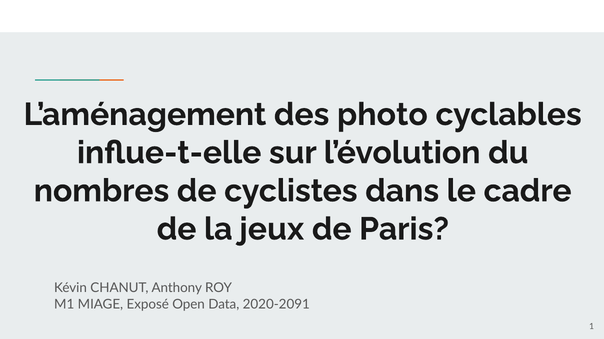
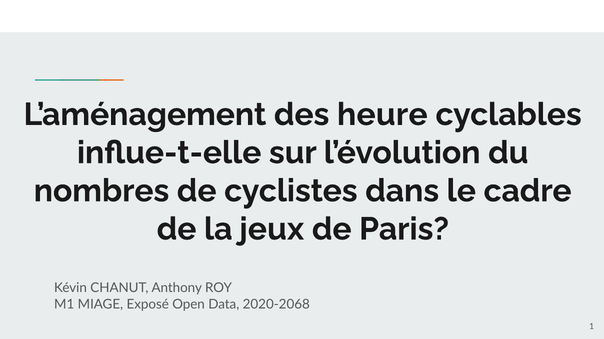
photo: photo -> heure (382, 115)
2020-2091: 2020-2091 -> 2020-2068 (276, 305)
